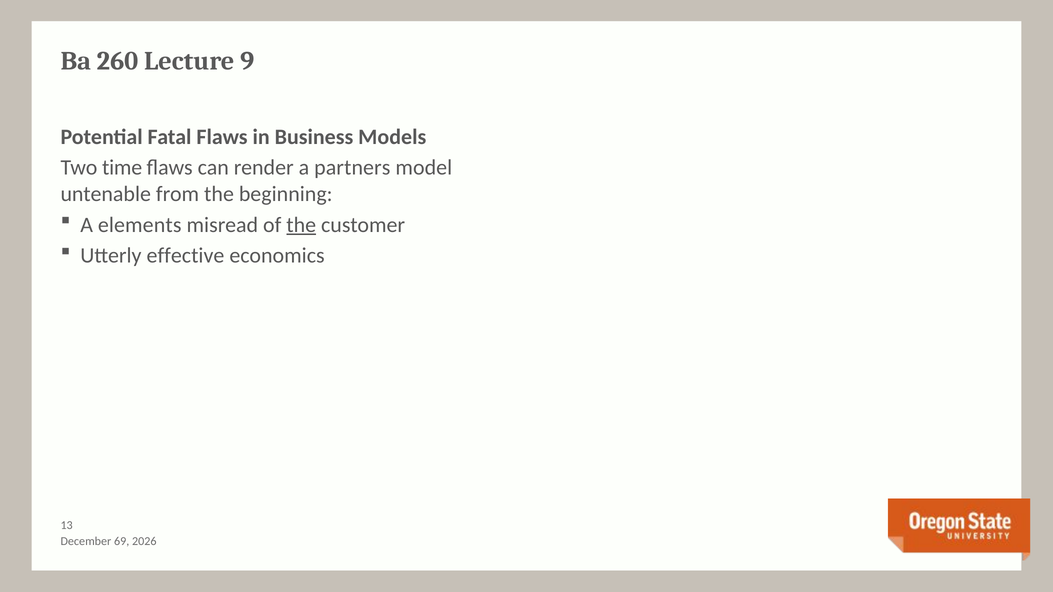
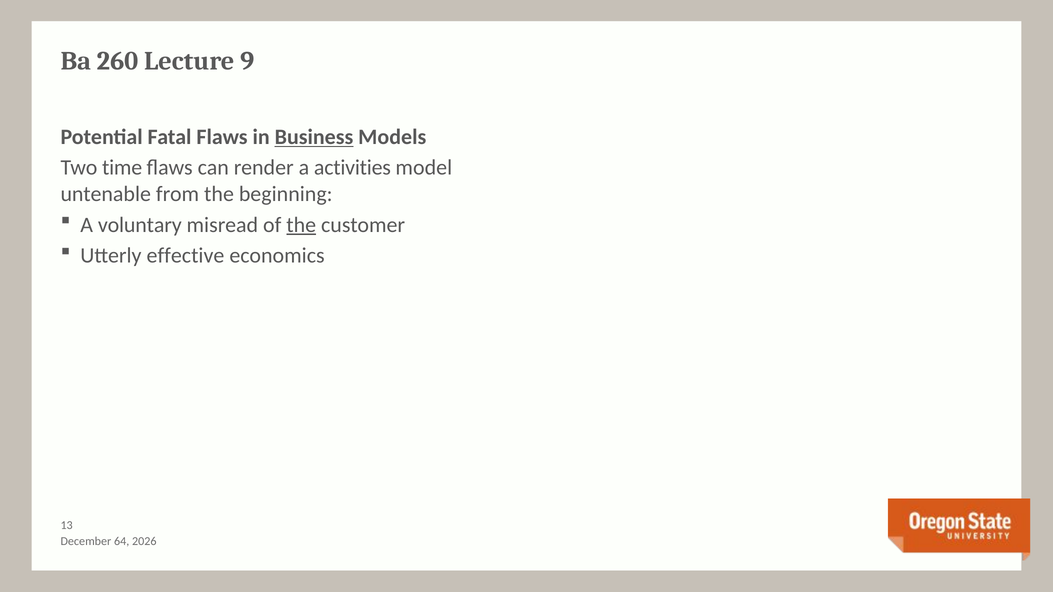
Business underline: none -> present (314, 137)
partners: partners -> activities (352, 168)
elements: elements -> voluntary (140, 225)
69: 69 -> 64 (122, 542)
